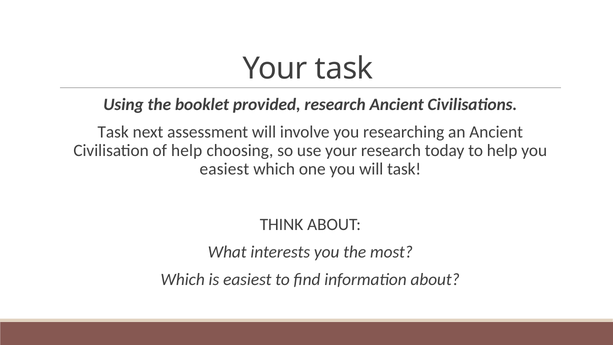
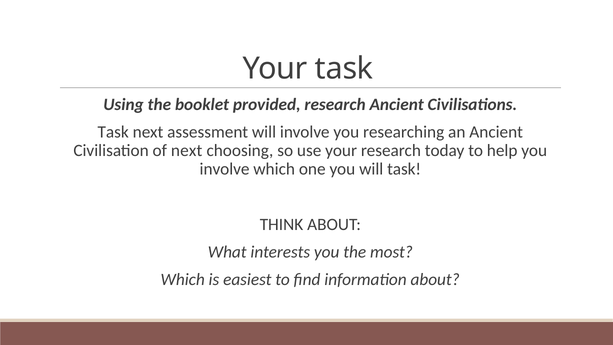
of help: help -> next (187, 151)
easiest: easiest -> involve (225, 169)
